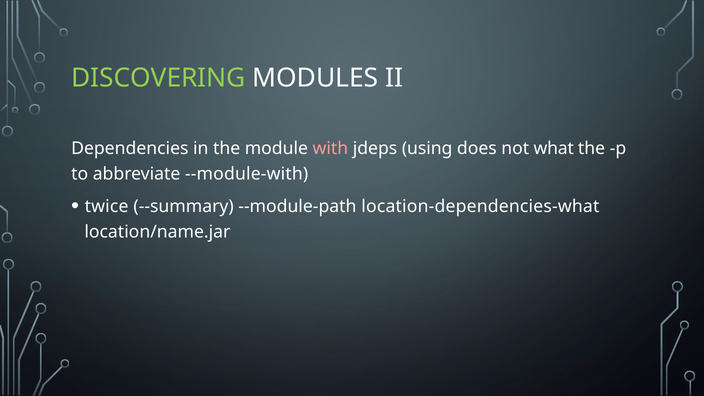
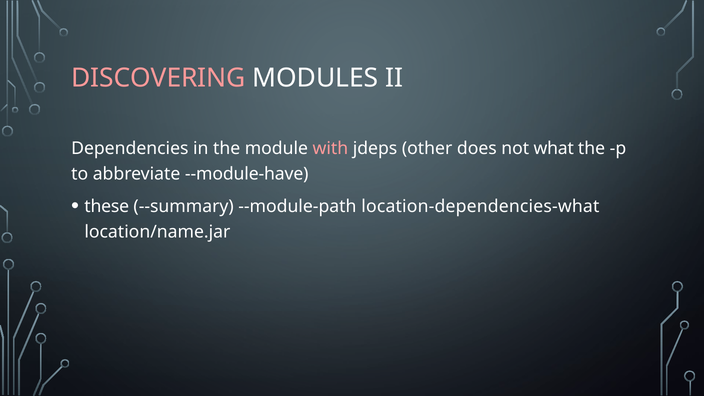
DISCOVERING colour: light green -> pink (158, 78)
using: using -> other (427, 149)
--module-with: --module-with -> --module-have (247, 174)
twice: twice -> these (107, 207)
